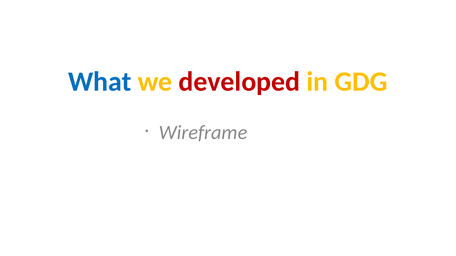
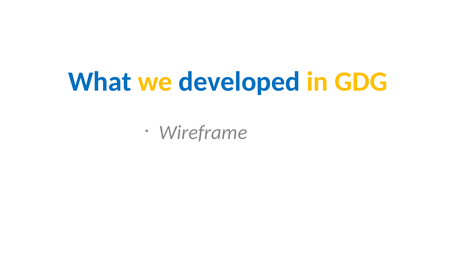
developed colour: red -> blue (239, 82)
